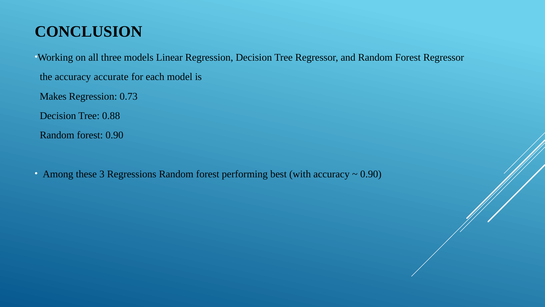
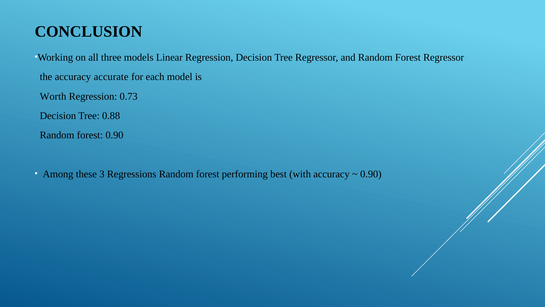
Makes: Makes -> Worth (53, 96)
